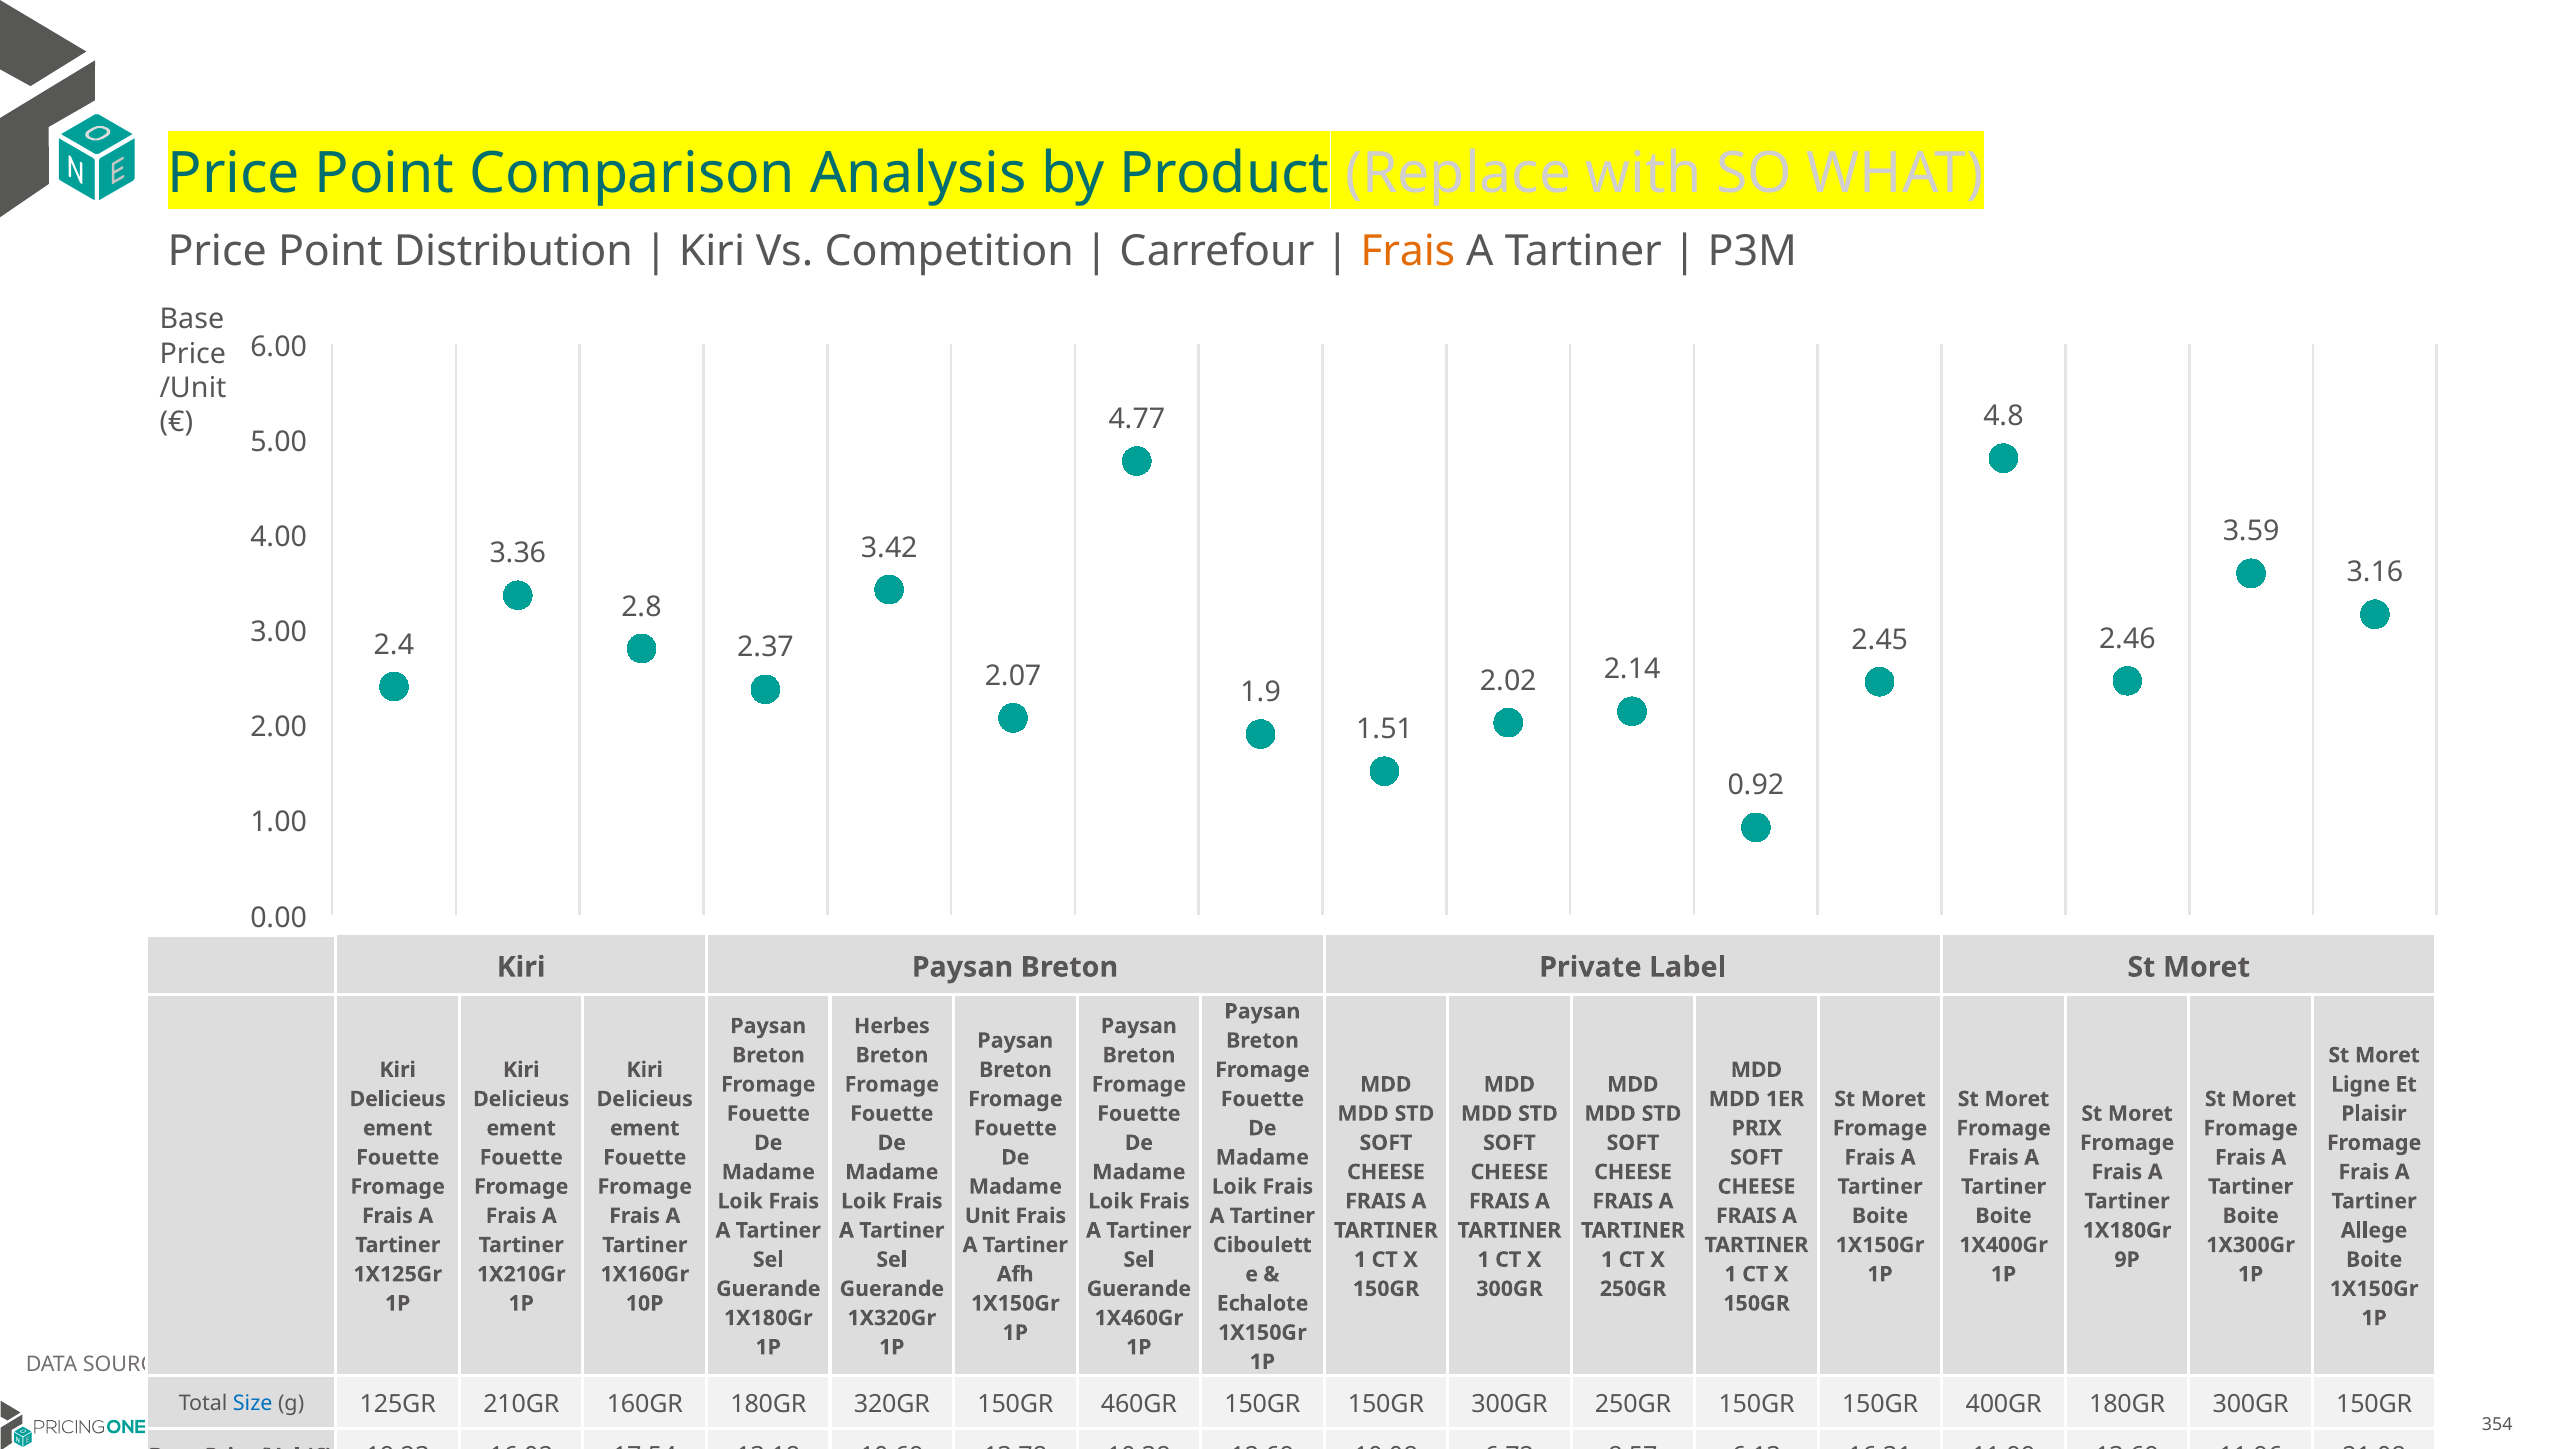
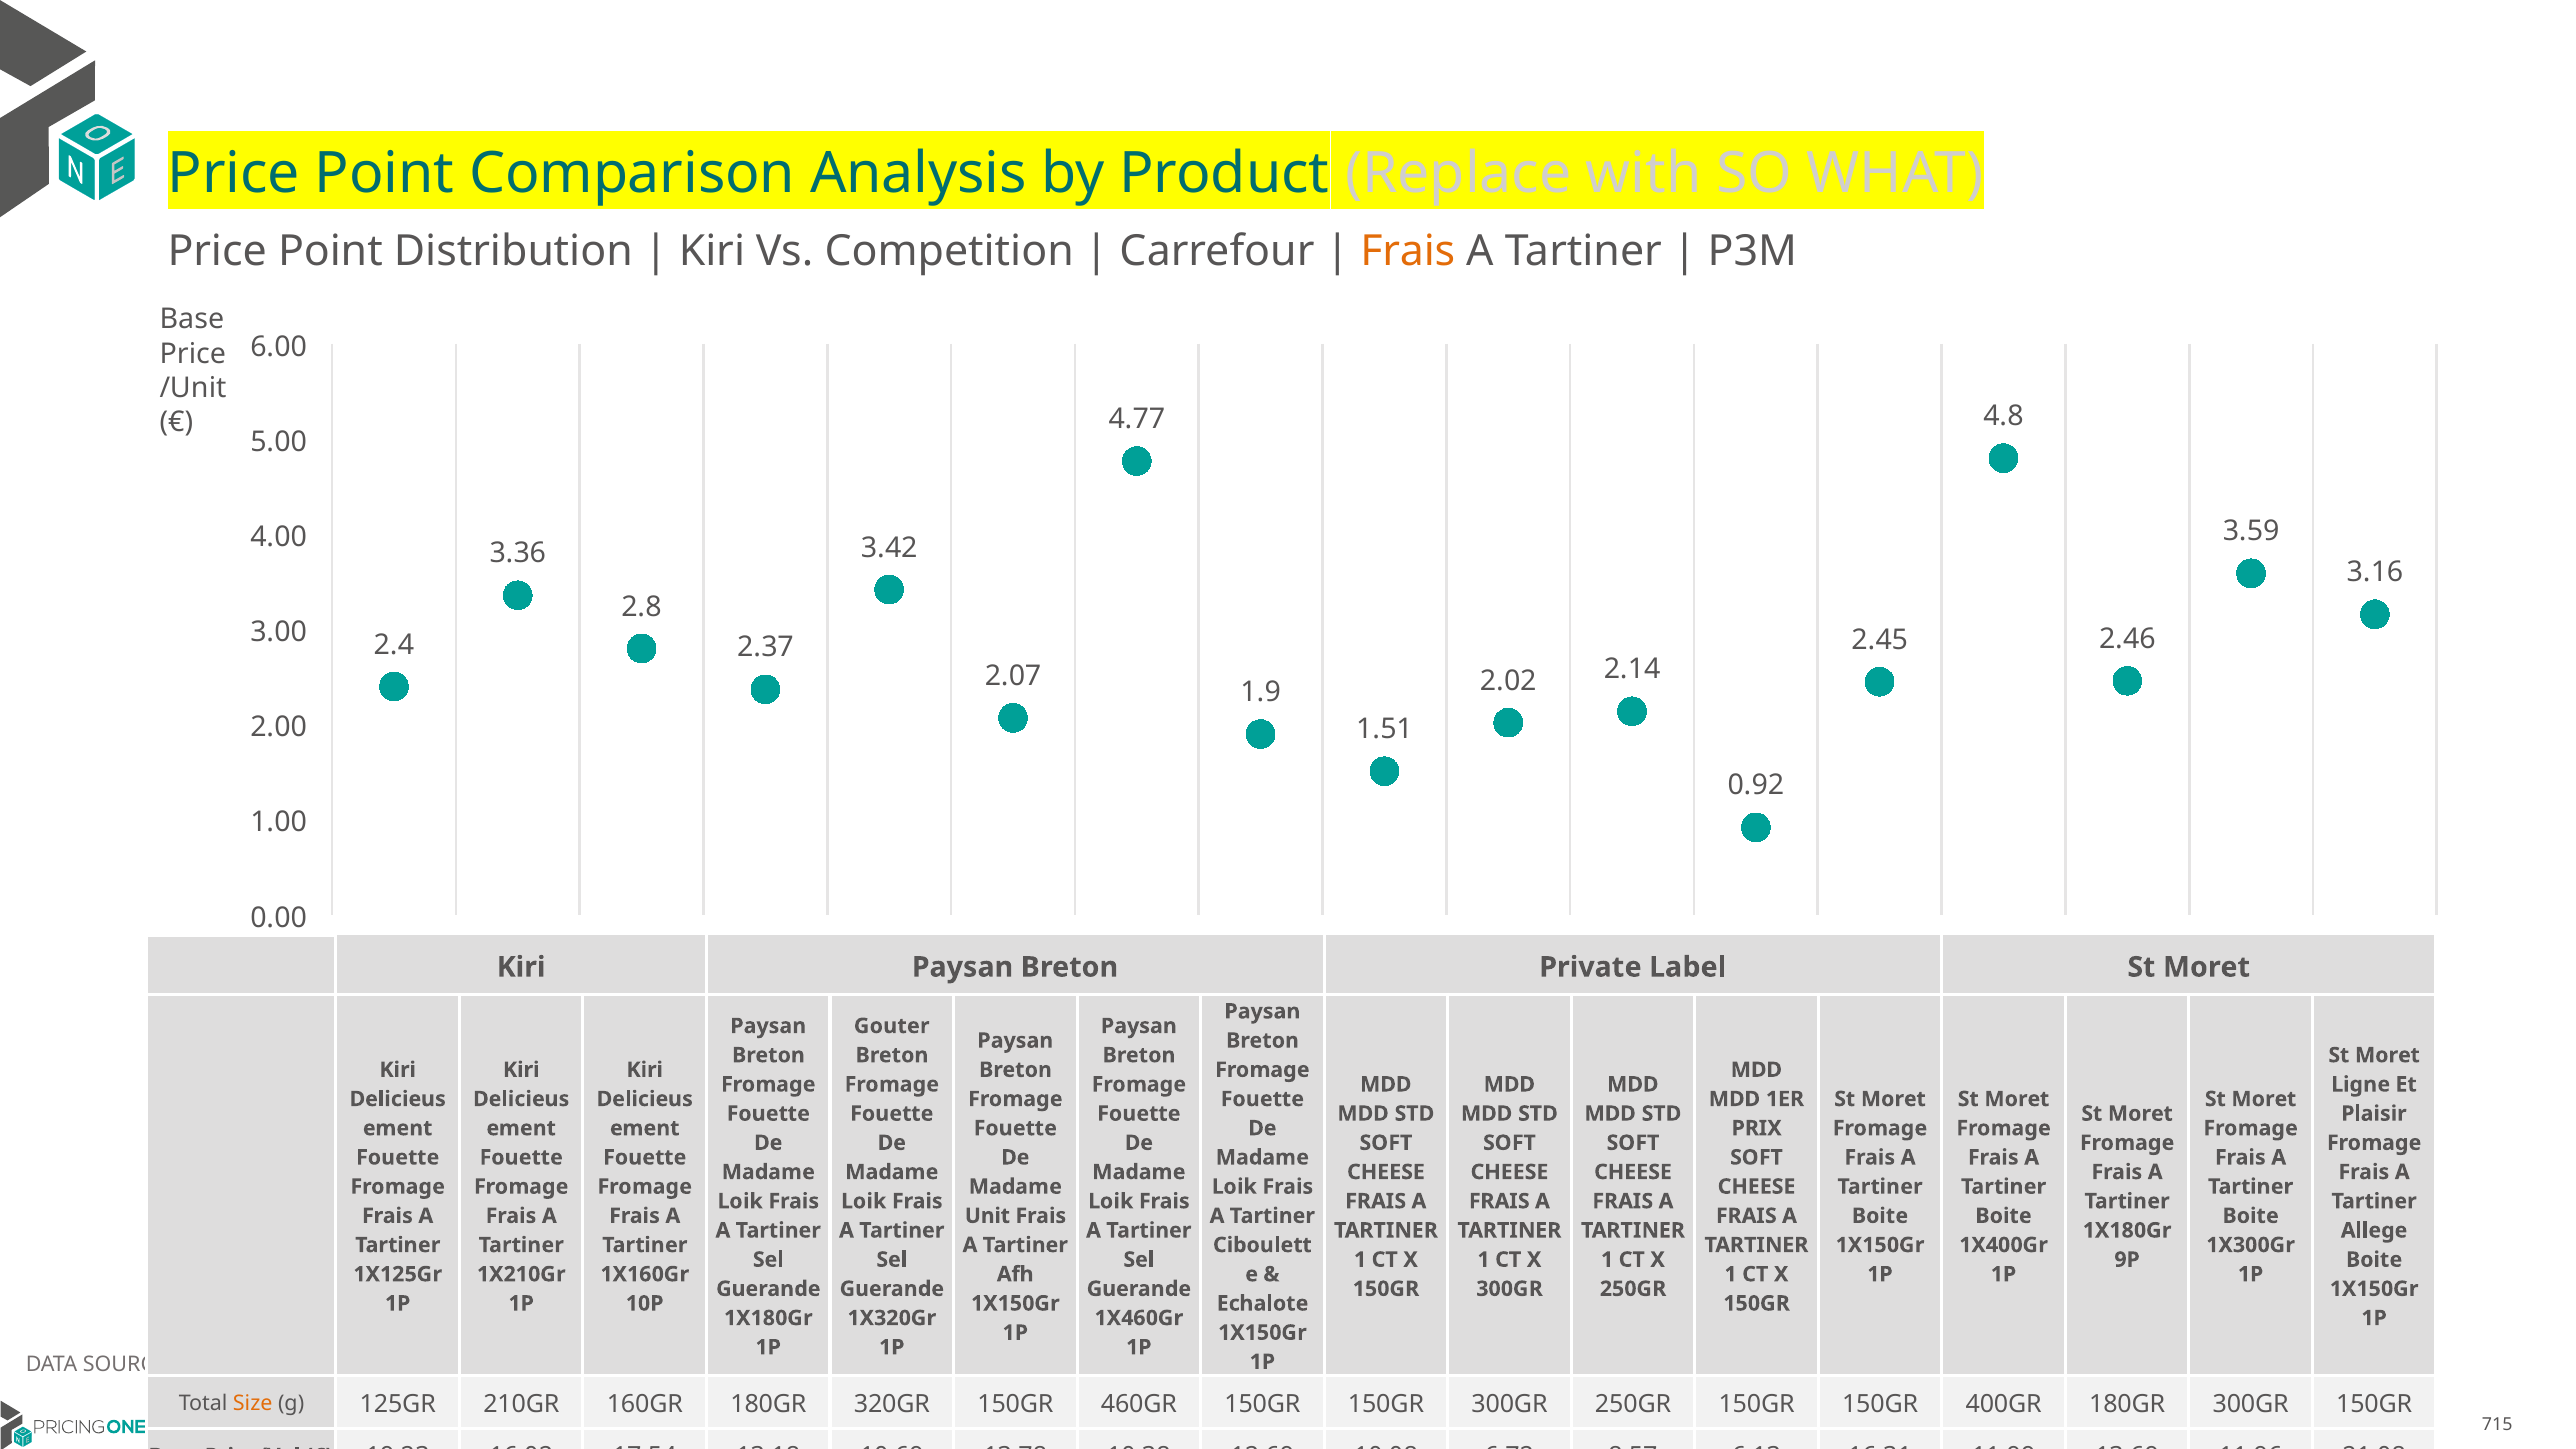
Herbes: Herbes -> Gouter (892, 1026)
Size colour: blue -> orange (253, 1404)
354: 354 -> 715 (2497, 1425)
